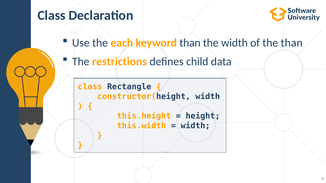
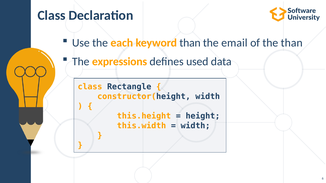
the width: width -> email (234, 43)
restrictions: restrictions -> expressions (120, 62)
child: child -> used (197, 62)
